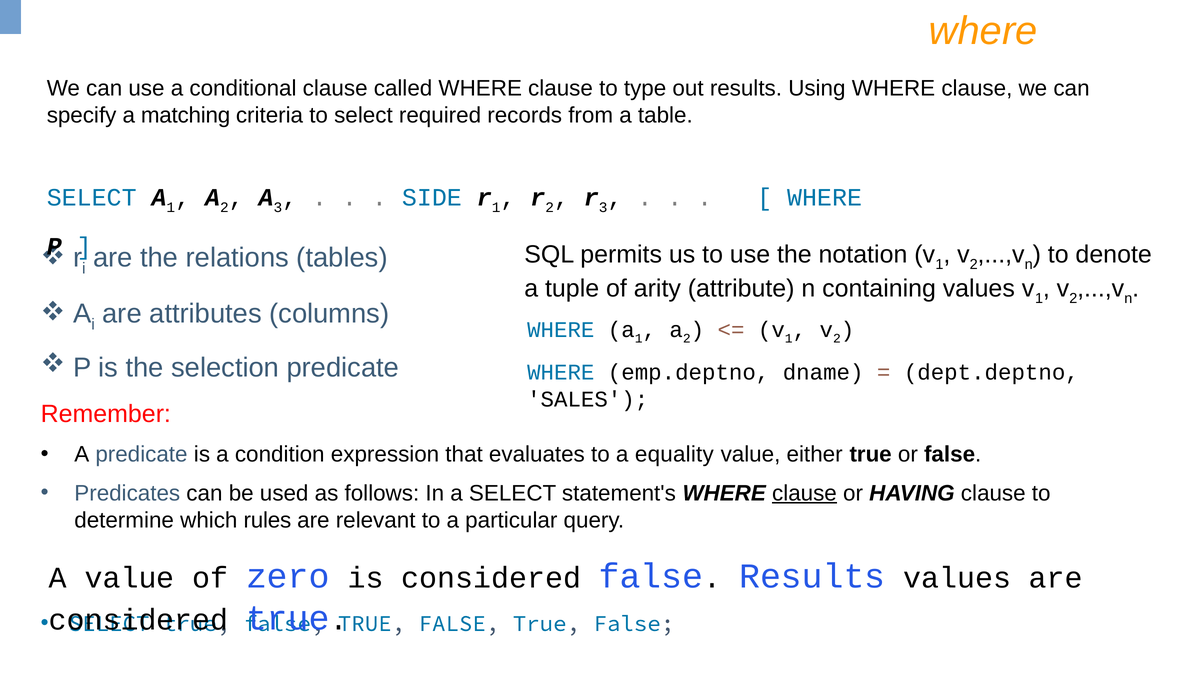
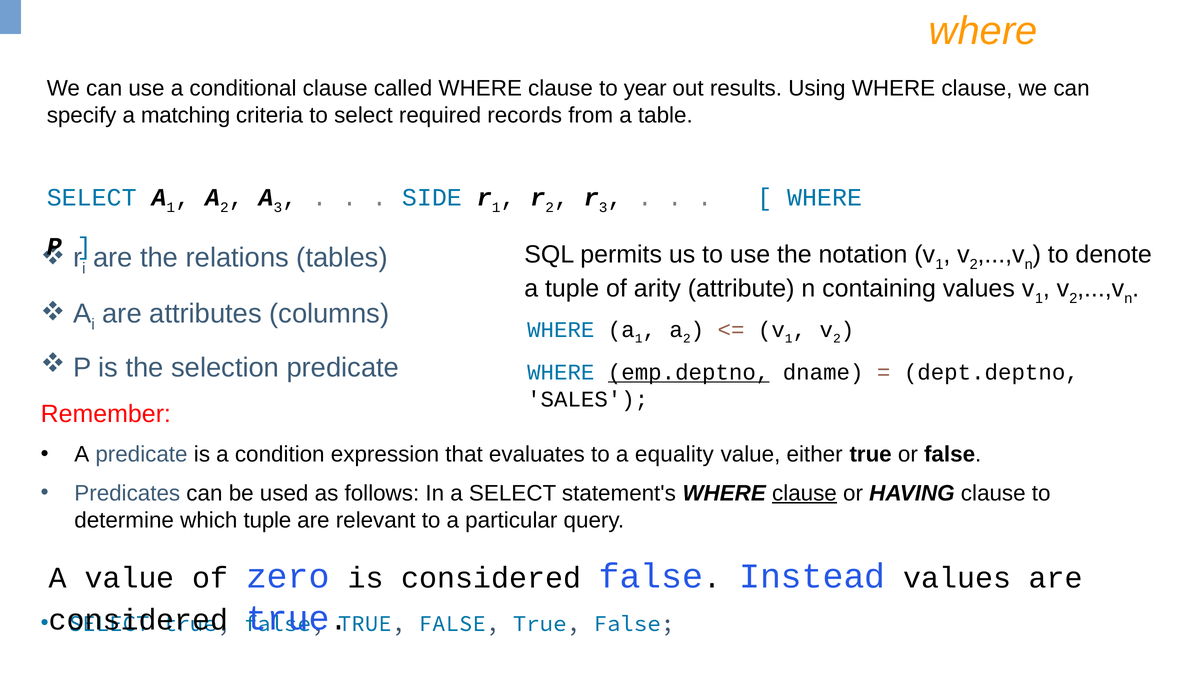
type: type -> year (645, 88)
emp.deptno underline: none -> present (689, 372)
which rules: rules -> tuple (267, 520)
Results: Results -> Instead (812, 576)
